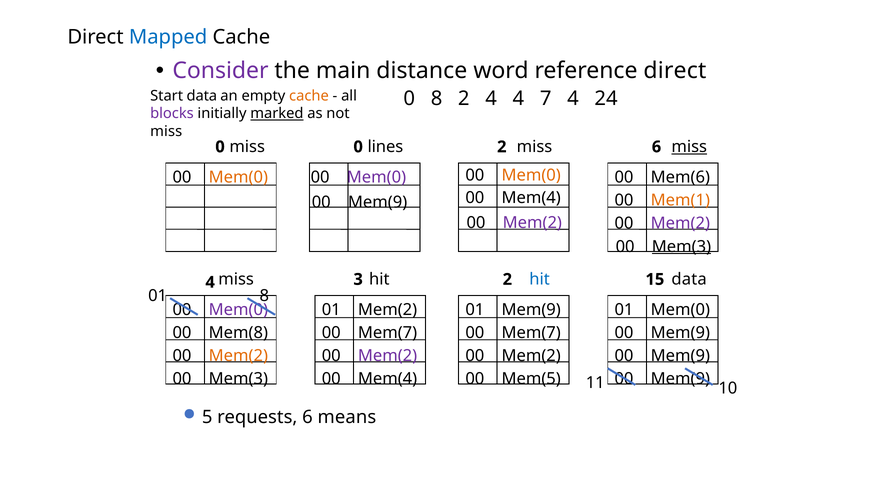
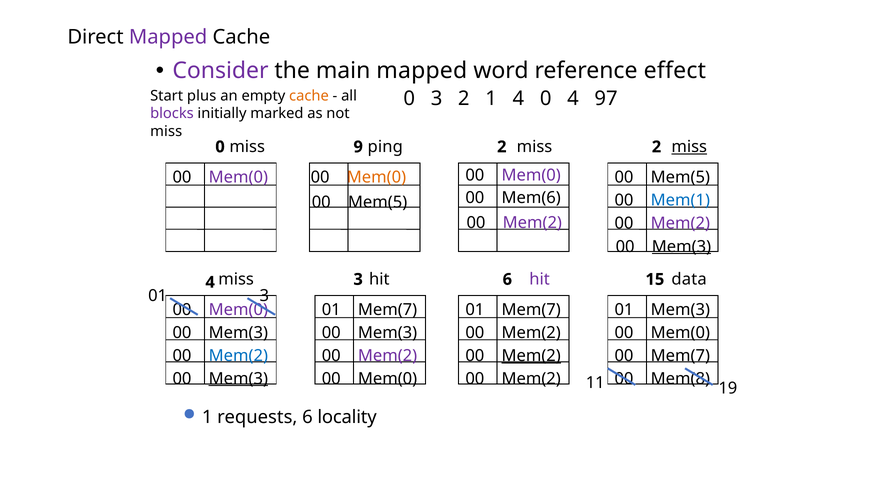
Mapped colour: blue -> purple (168, 37)
main distance: distance -> mapped (422, 71)
reference direct: direct -> effect (675, 71)
Start data: data -> plus (202, 96)
0 8: 8 -> 3 (437, 99)
2 4: 4 -> 1 (491, 99)
4 7: 7 -> 0 (546, 99)
24: 24 -> 97 (606, 99)
marked underline: present -> none (277, 114)
lines: lines -> ping (385, 147)
0 0: 0 -> 9 (358, 147)
2 6: 6 -> 2 (657, 147)
Mem(0 colour: orange -> purple (238, 177)
Mem(0 colour: purple -> orange (376, 178)
Mem(0 colour: orange -> purple (531, 175)
Mem(6: Mem(6 -> Mem(5 (680, 178)
Mem(4: Mem(4 -> Mem(6 (531, 198)
Mem(1 colour: orange -> blue (680, 200)
Mem(9: Mem(9 -> Mem(5 (378, 203)
hit colour: blue -> purple (540, 280)
3 2: 2 -> 6 (507, 280)
01 8: 8 -> 3 (264, 296)
Mem(2: Mem(2 -> Mem(7 (388, 310)
Mem(9: Mem(9 -> Mem(7 (531, 310)
01 Mem(0: Mem(0 -> Mem(3 (680, 310)
Mem(8: Mem(8 -> Mem(3 (238, 333)
Mem(7: Mem(7 -> Mem(3 (388, 333)
Mem(7: Mem(7 -> Mem(2 (531, 333)
Mem(9: Mem(9 -> Mem(0 (680, 333)
Mem(2 colour: orange -> blue (238, 356)
Mem(2 underline: none -> present (531, 356)
Mem(9: Mem(9 -> Mem(7 (680, 356)
Mem(3 underline: none -> present (238, 379)
Mem(4: Mem(4 -> Mem(0 (388, 379)
Mem(5: Mem(5 -> Mem(2 (531, 379)
Mem(9: Mem(9 -> Mem(8 (680, 379)
10: 10 -> 19 (728, 388)
5: 5 -> 1 (207, 418)
means: means -> locality (347, 418)
